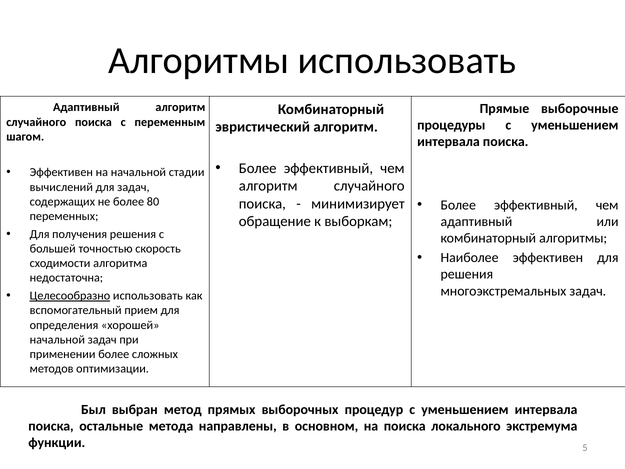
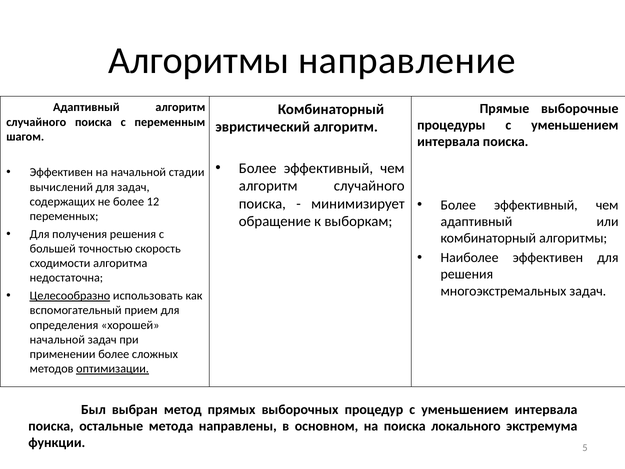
Алгоритмы использовать: использовать -> направление (407, 61)
80: 80 -> 12 (153, 202)
оптимизации underline: none -> present (113, 369)
